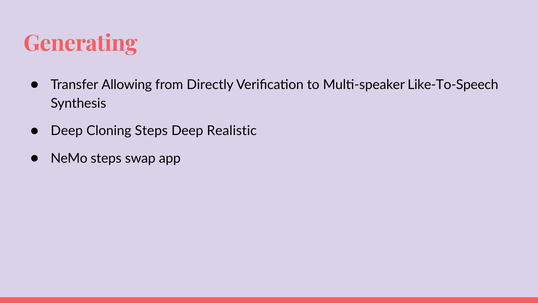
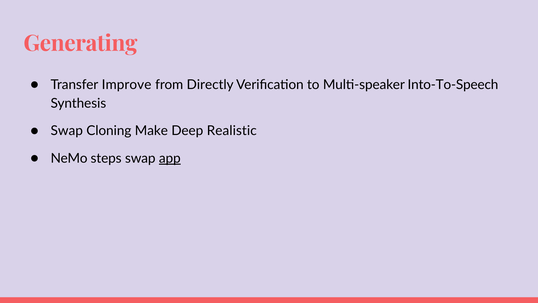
Allowing: Allowing -> Improve (127, 85)
Like-To-Speech: Like-To-Speech -> Into-To-Speech (453, 85)
Deep: Deep -> Swap (67, 131)
Cloning Steps: Steps -> Make (151, 131)
app underline: none -> present (170, 158)
